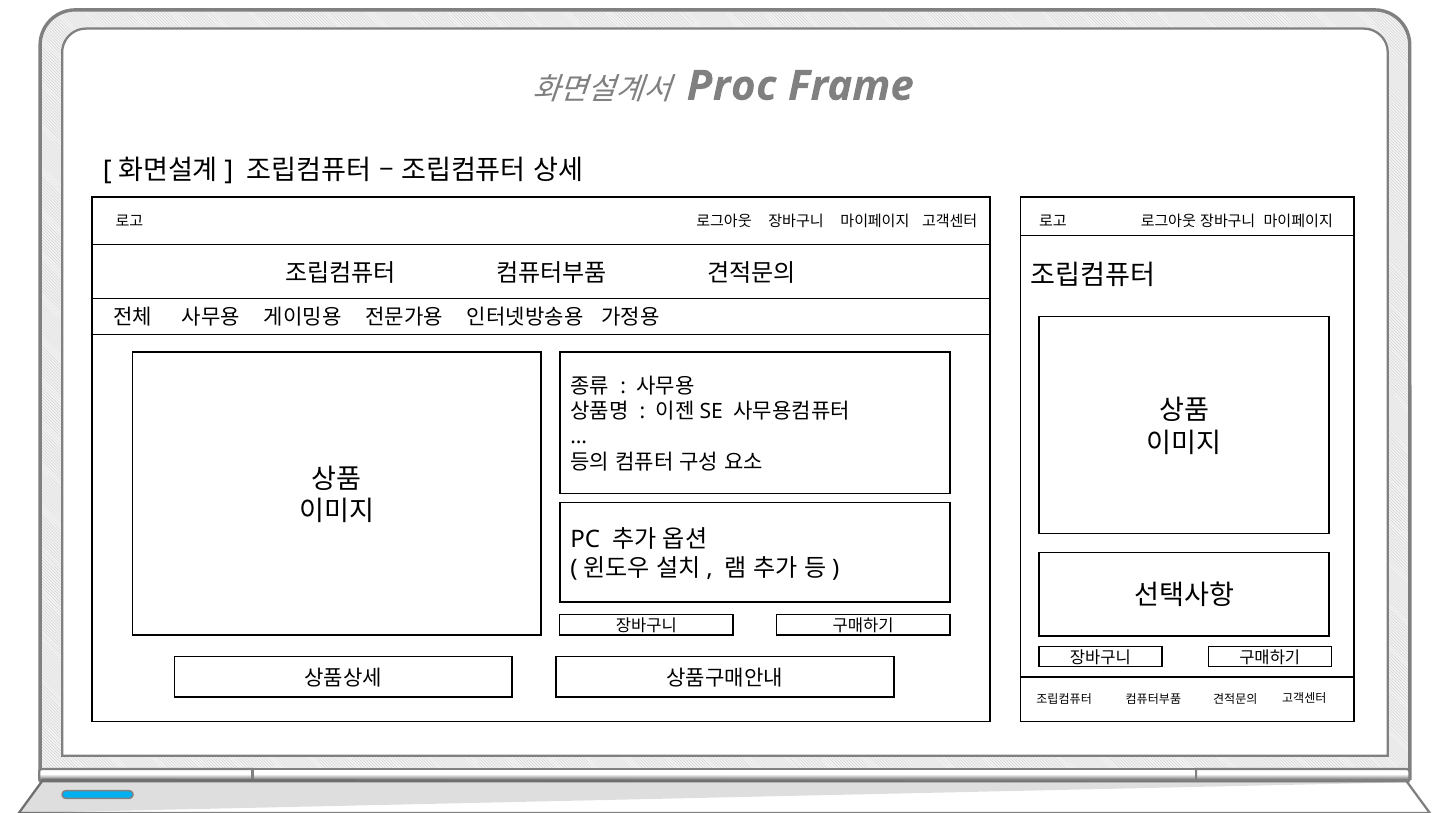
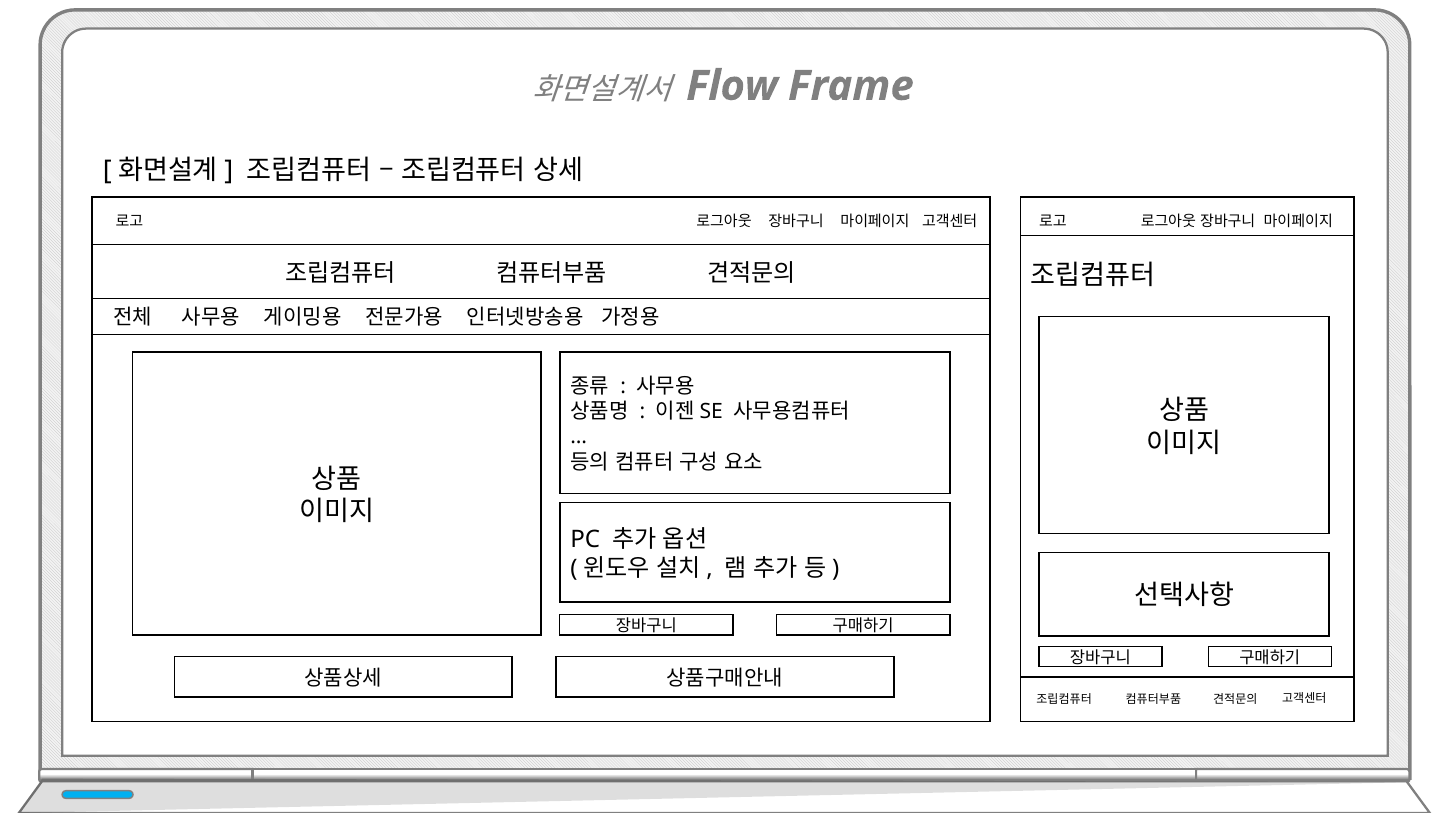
Proc: Proc -> Flow (732, 86)
